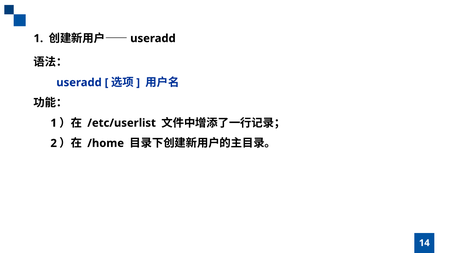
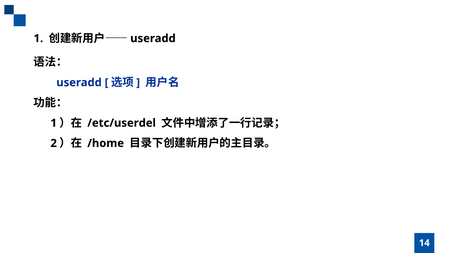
/etc/userlist: /etc/userlist -> /etc/userdel (122, 123)
